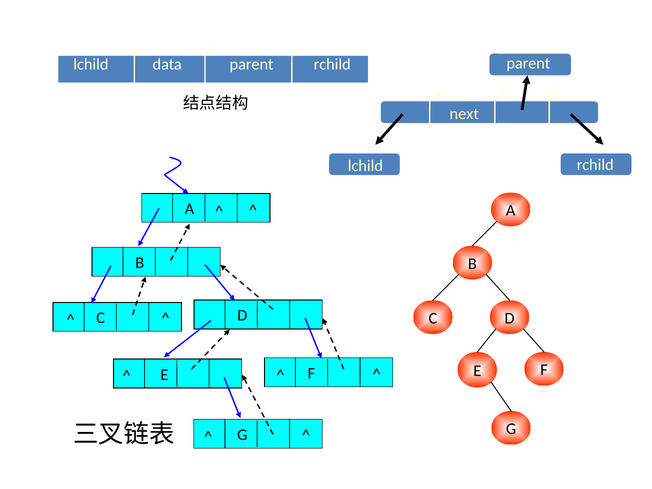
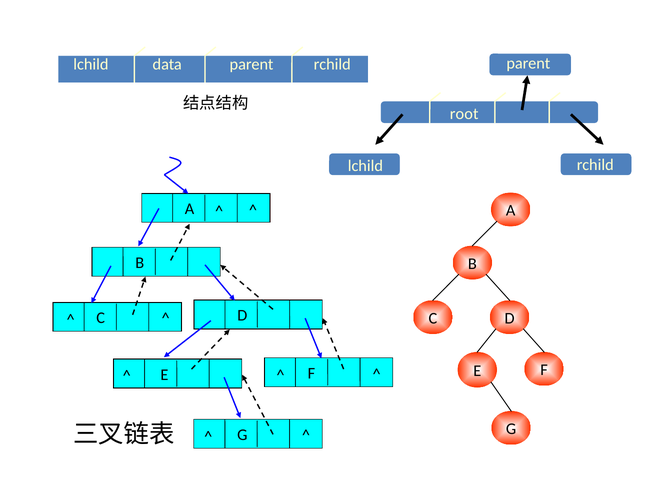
next: next -> root (464, 114)
